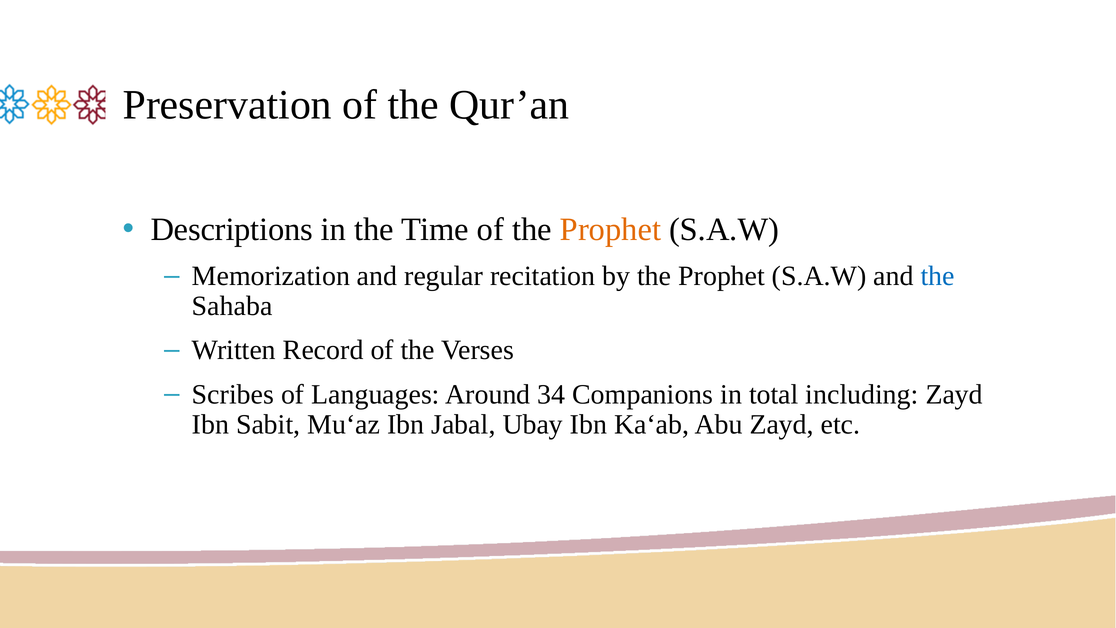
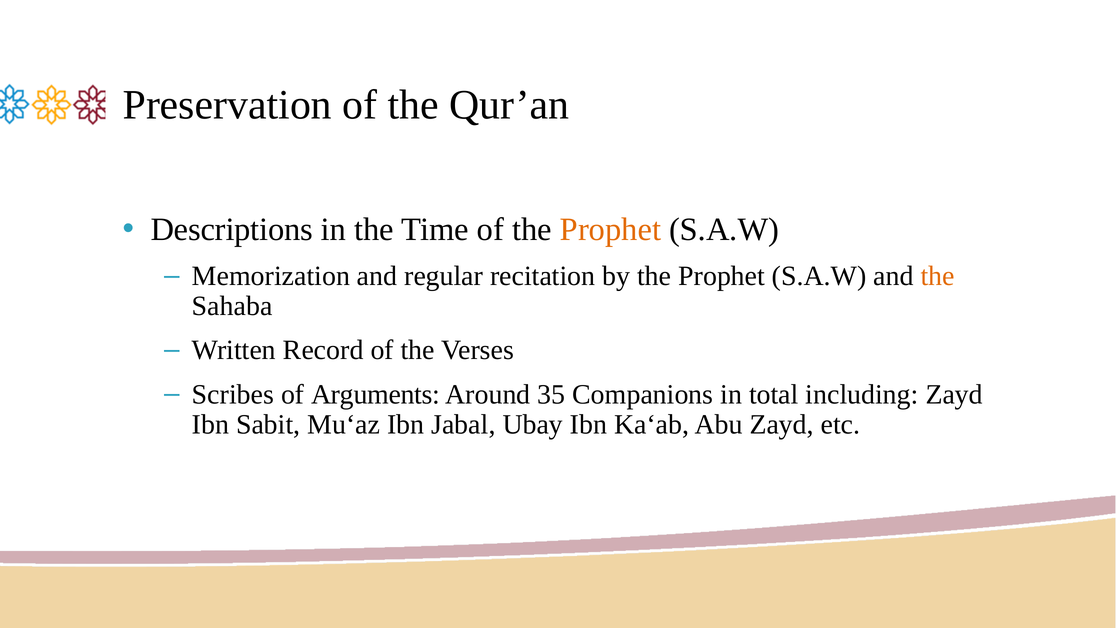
the colour: blue -> orange (938, 276)
Languages: Languages -> Arguments (376, 394)
34: 34 -> 35 (551, 394)
